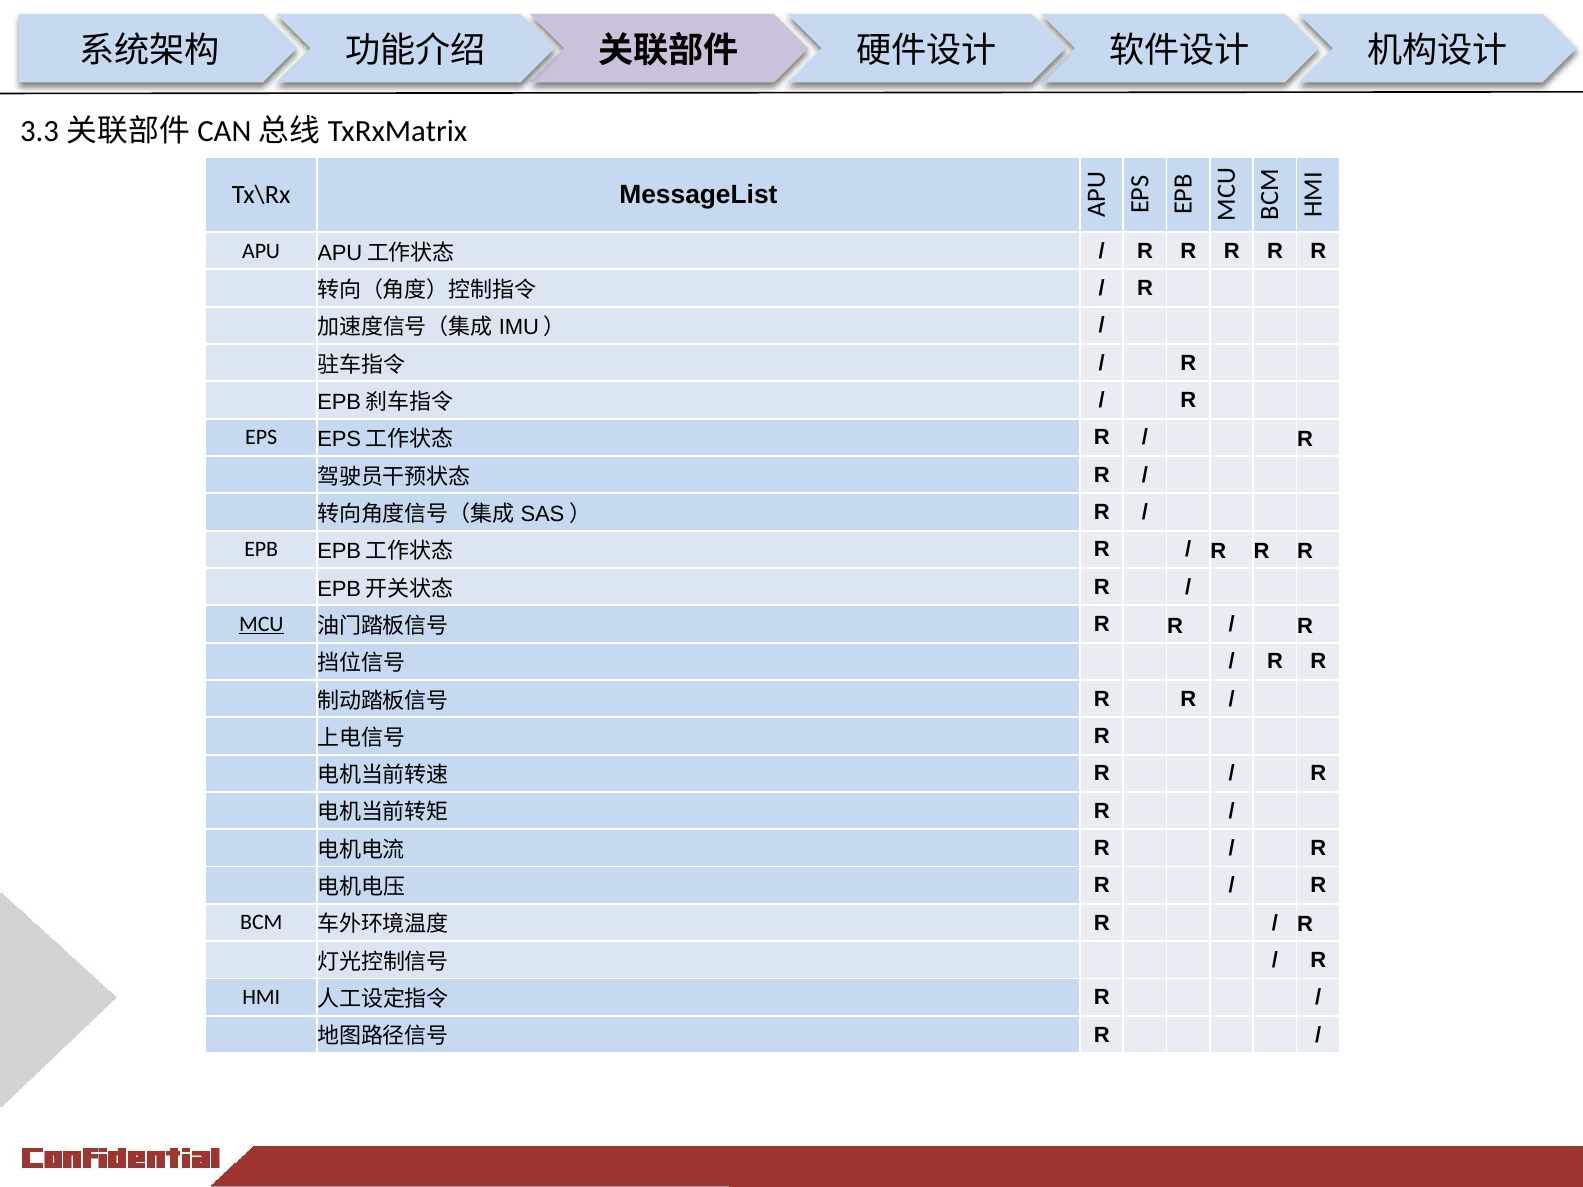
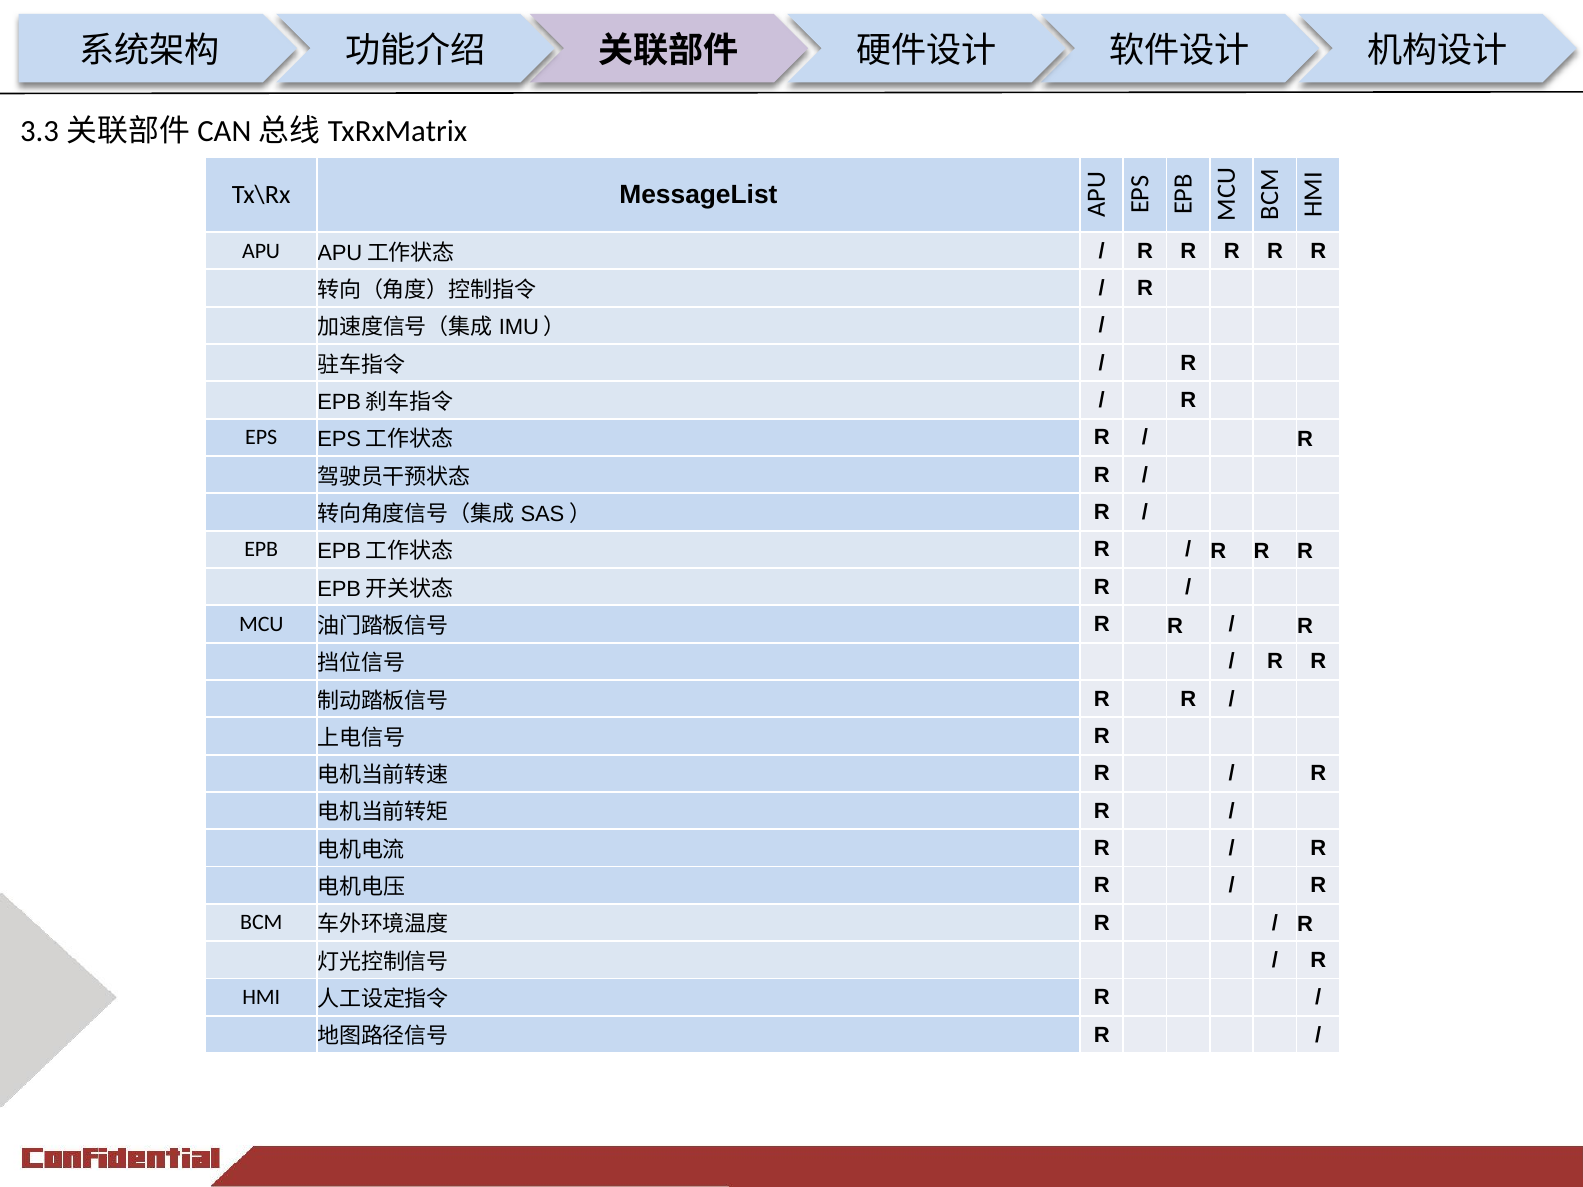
MCU underline: present -> none (261, 624)
